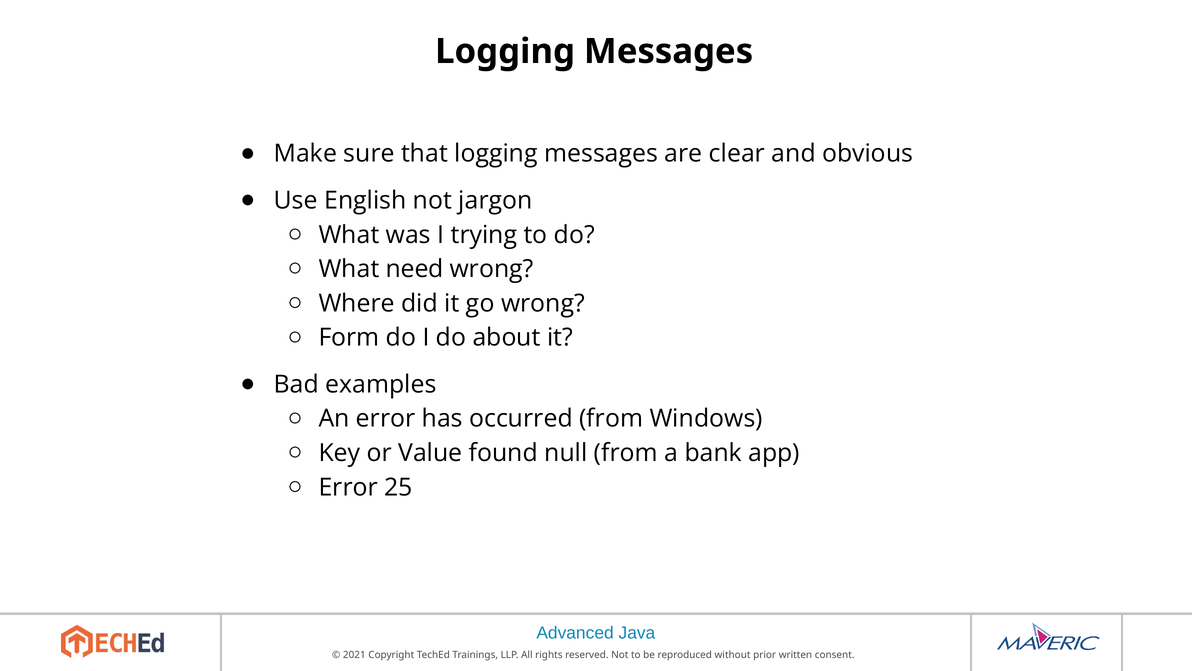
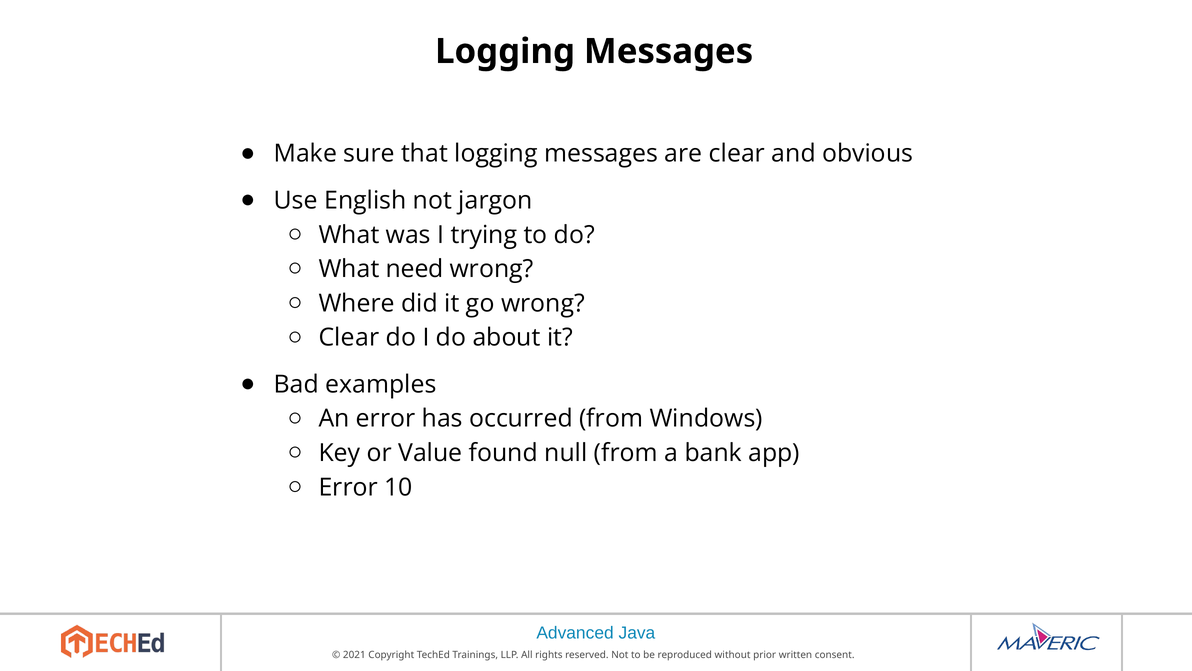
Form: Form -> Clear (349, 337)
25: 25 -> 10 (398, 487)
